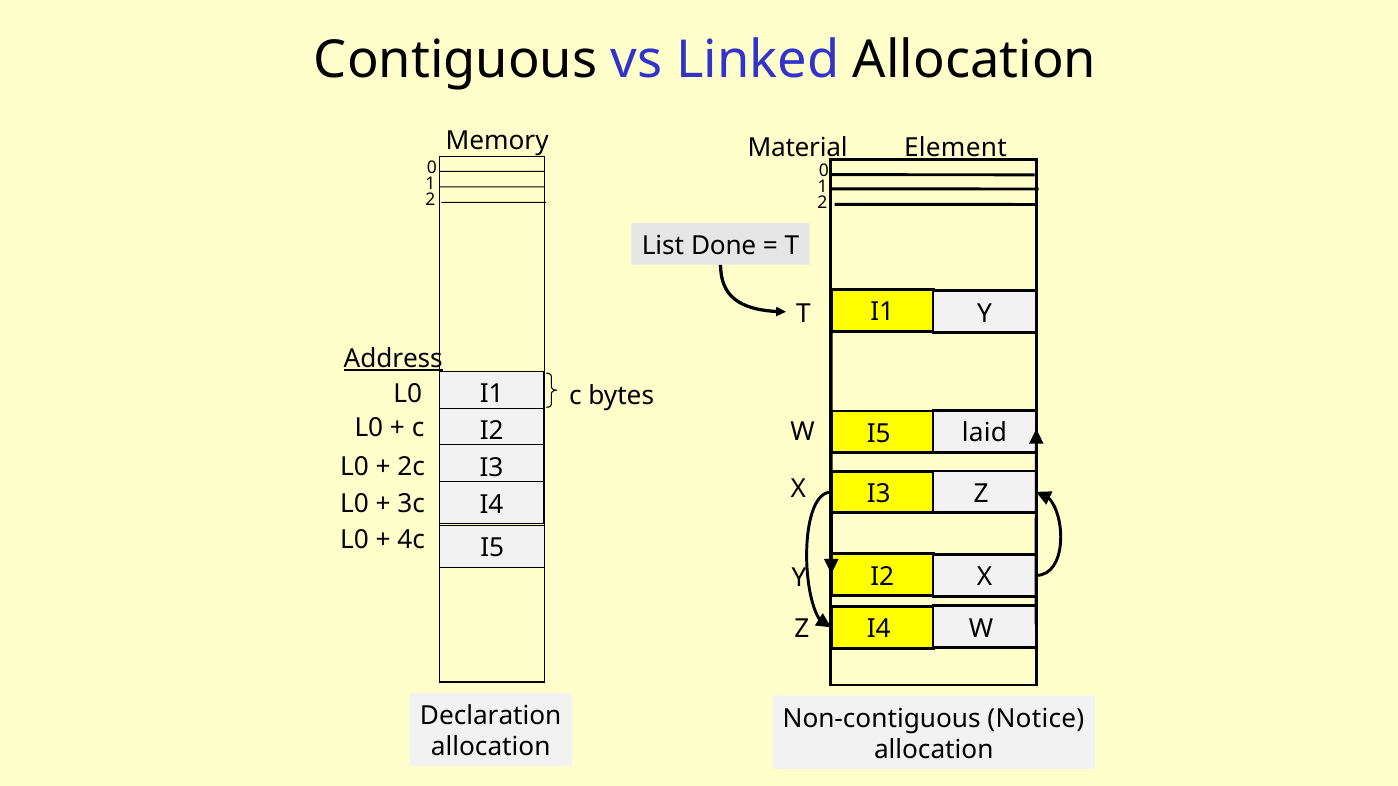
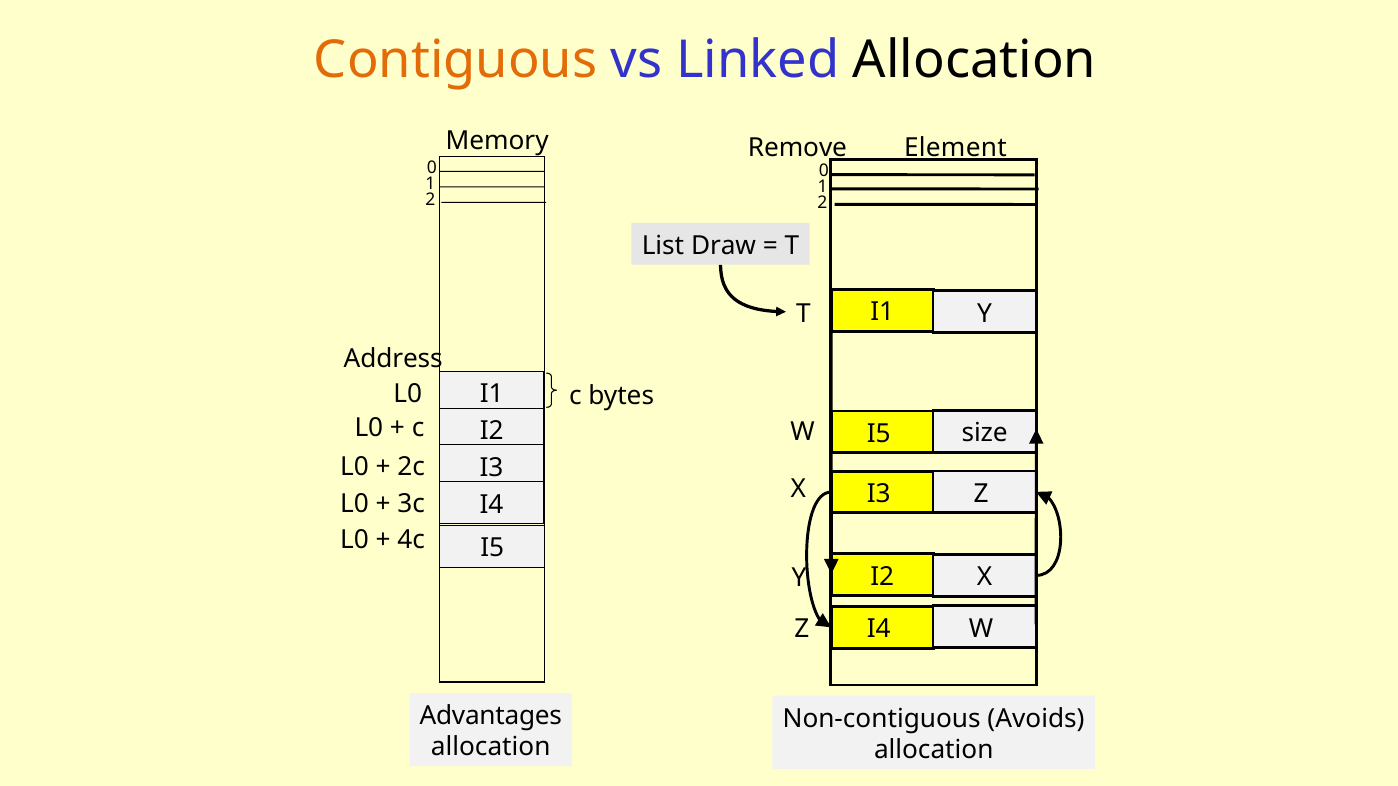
Contiguous colour: black -> orange (456, 60)
Material: Material -> Remove (797, 148)
Done: Done -> Draw (724, 246)
Address underline: present -> none (393, 359)
laid: laid -> size (985, 433)
Declaration: Declaration -> Advantages (491, 716)
Notice: Notice -> Avoids (1036, 719)
